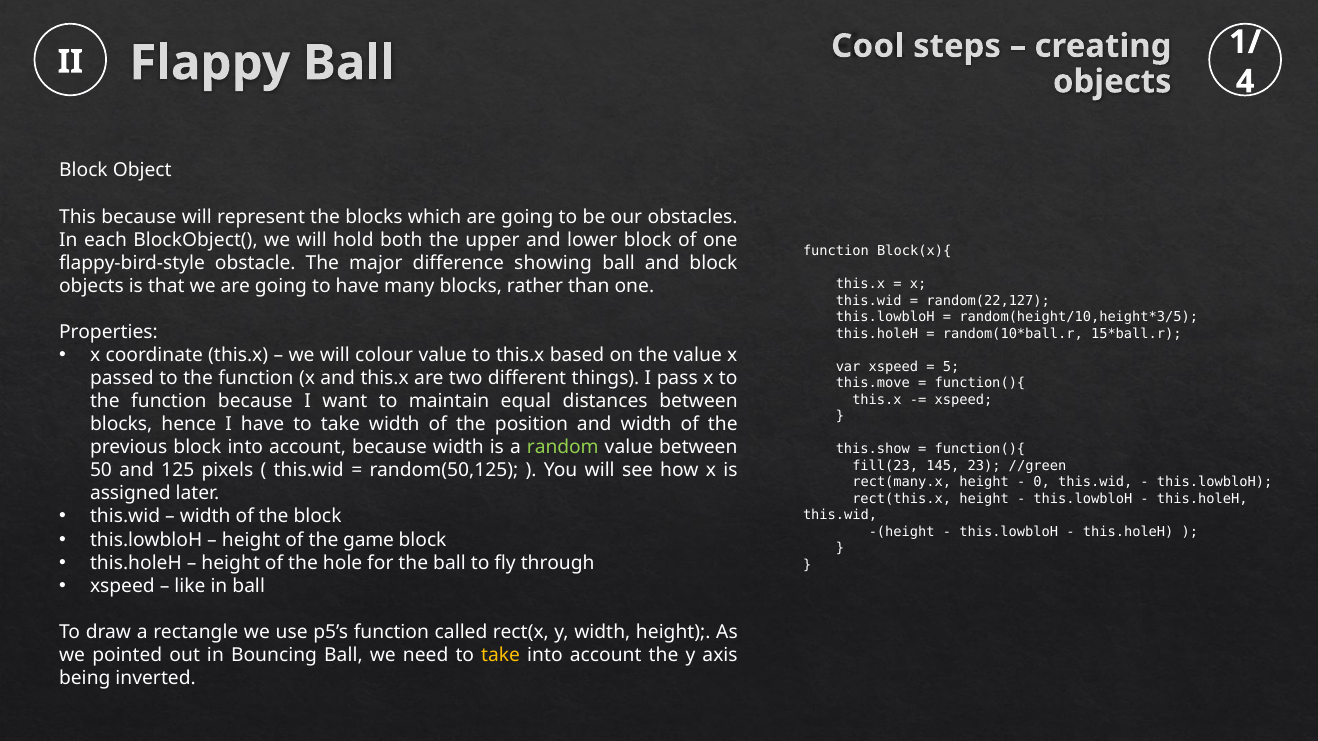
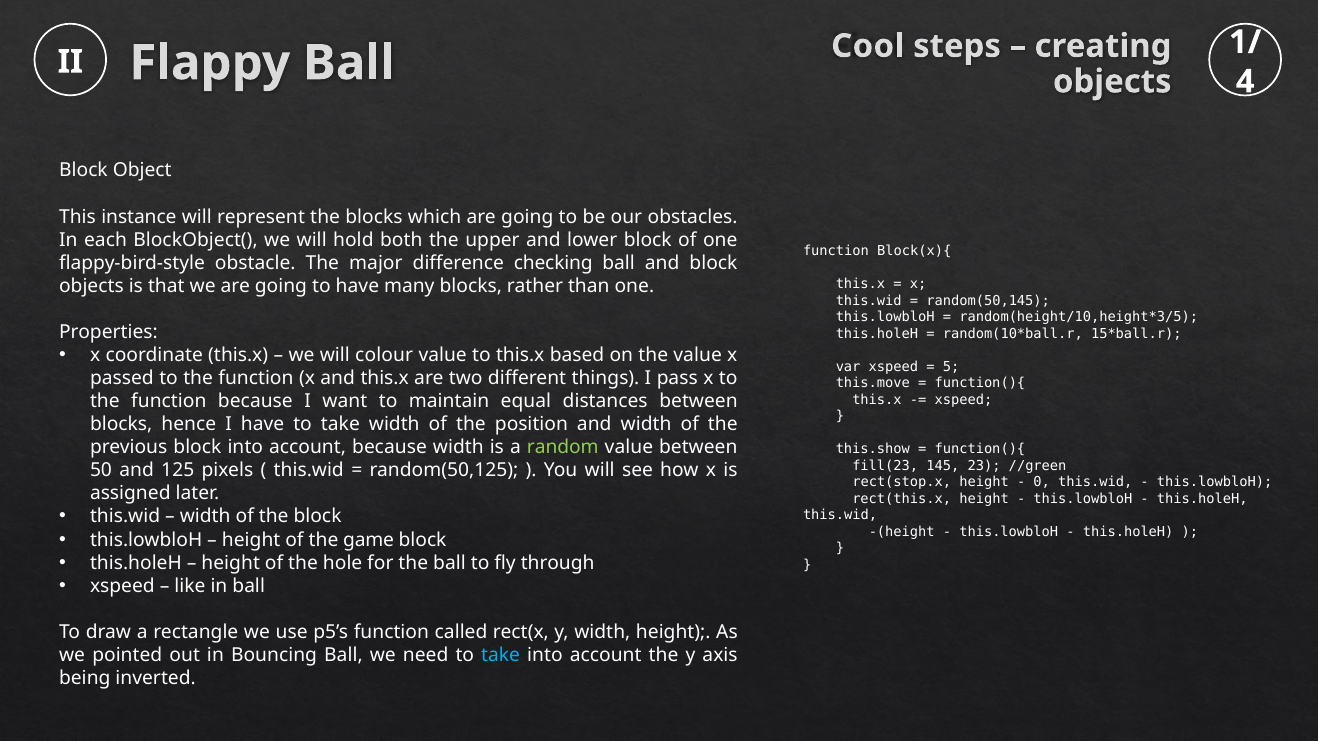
This because: because -> instance (139, 217)
showing: showing -> checking (553, 263)
random(22,127: random(22,127 -> random(50,145 (988, 301)
rect(many.x: rect(many.x -> rect(stop.x (902, 482)
take colour: yellow -> light blue (501, 655)
